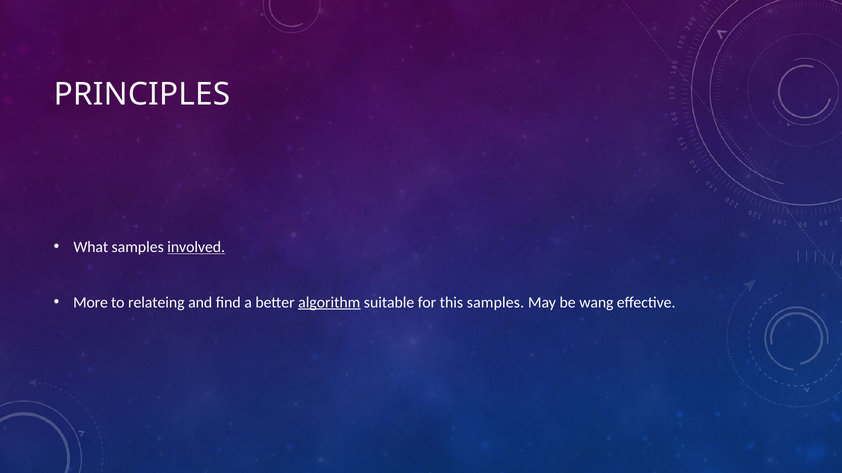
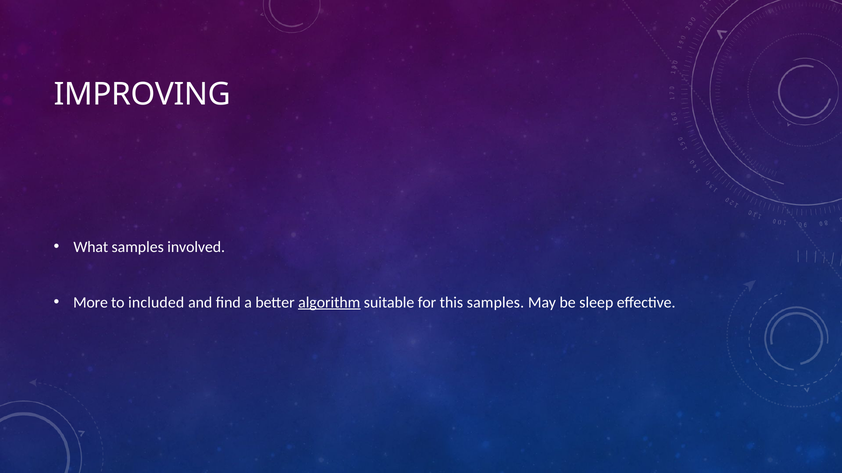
PRINCIPLES: PRINCIPLES -> IMPROVING (142, 95)
involved underline: present -> none (196, 247)
relateing: relateing -> included (156, 303)
wang: wang -> sleep (596, 303)
